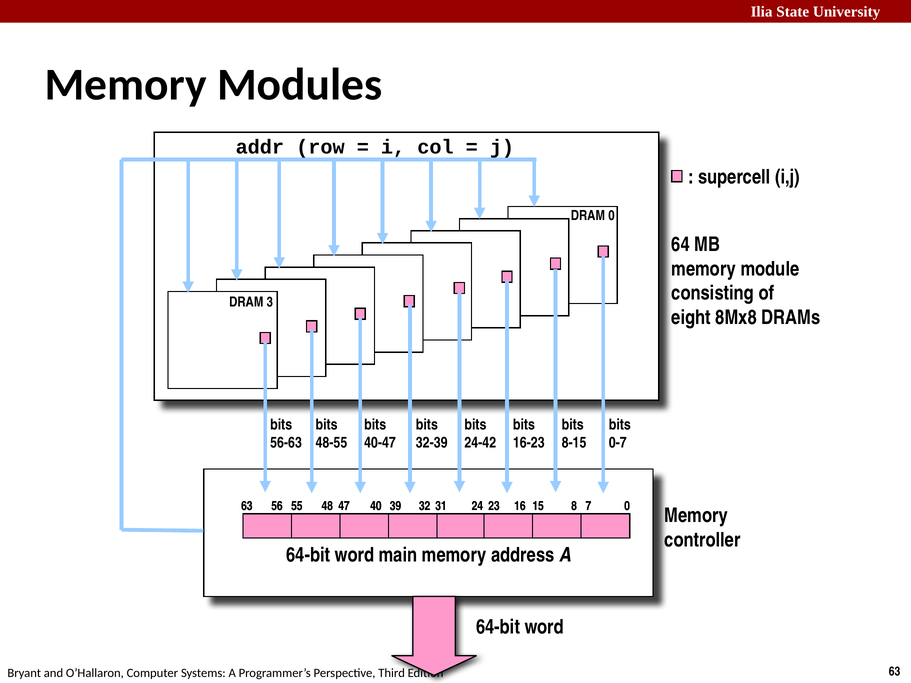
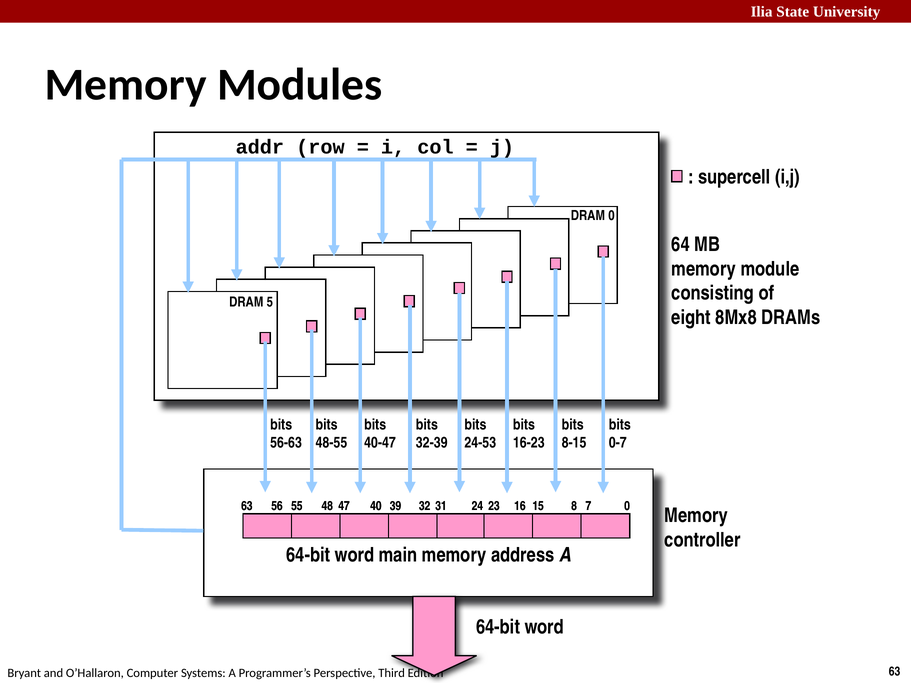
3: 3 -> 5 (270, 302)
24-42: 24-42 -> 24-53 (480, 443)
